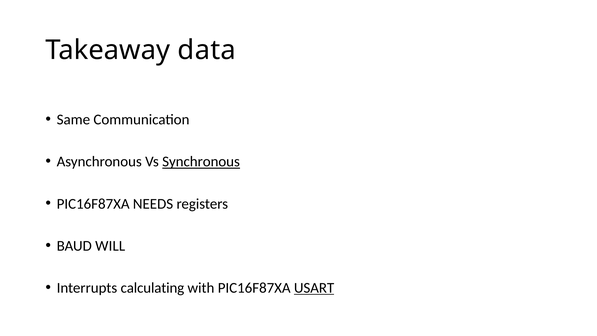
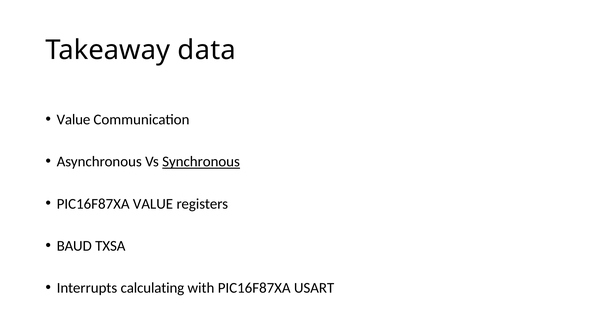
Same: Same -> Value (73, 120)
PIC16F87XA NEEDS: NEEDS -> VALUE (153, 204)
WILL: WILL -> TXSA (110, 246)
USART underline: present -> none (314, 288)
